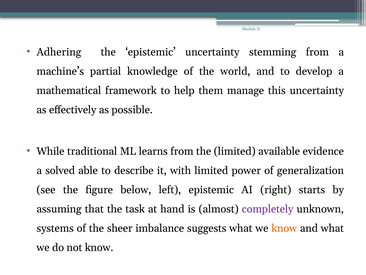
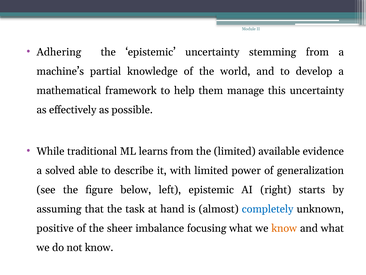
completely colour: purple -> blue (268, 209)
systems: systems -> positive (55, 228)
suggests: suggests -> focusing (207, 228)
